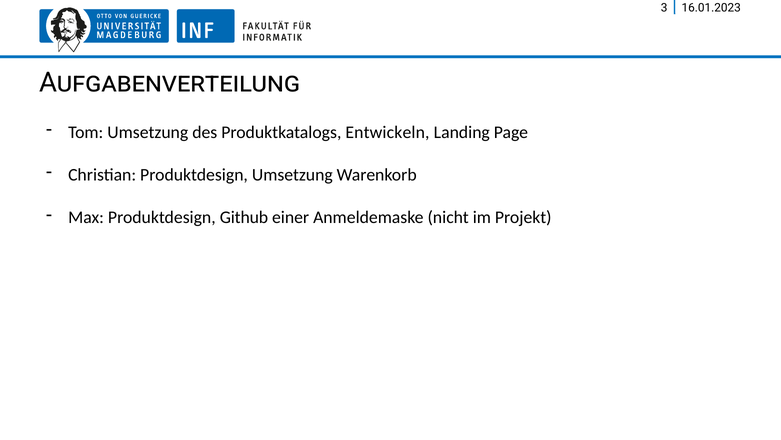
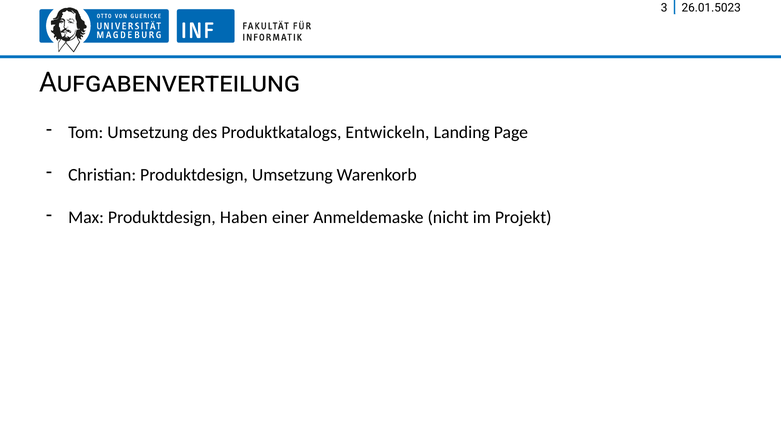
16.01.2023: 16.01.2023 -> 26.01.5023 (711, 8)
Github: Github -> Haben (244, 217)
